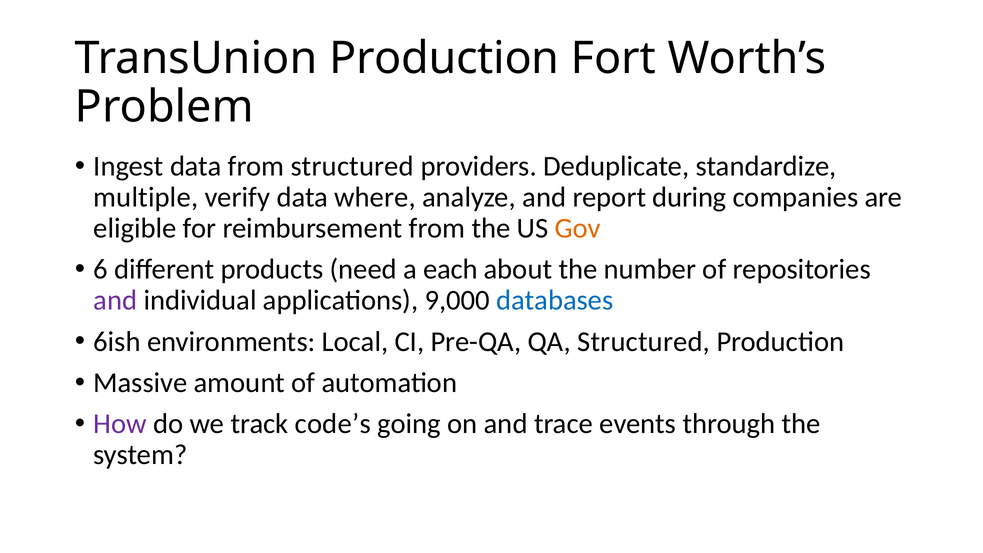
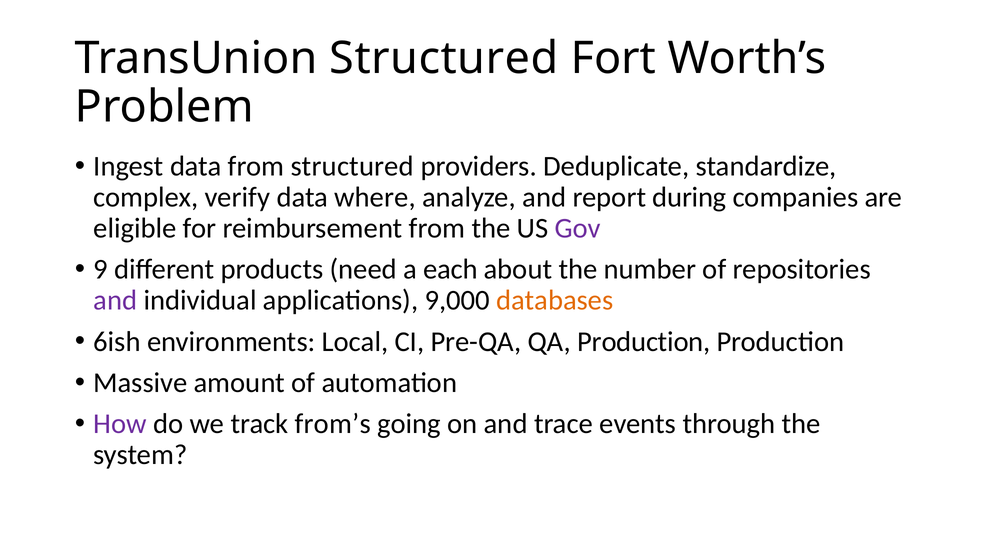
TransUnion Production: Production -> Structured (444, 58)
multiple: multiple -> complex (146, 197)
Gov colour: orange -> purple (578, 228)
6: 6 -> 9 (101, 269)
databases colour: blue -> orange (555, 300)
QA Structured: Structured -> Production (644, 342)
code’s: code’s -> from’s (333, 424)
